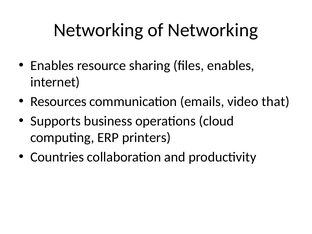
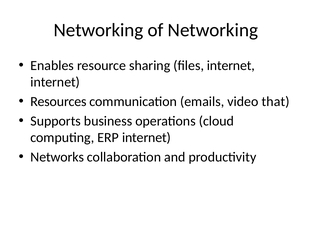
files enables: enables -> internet (231, 65)
ERP printers: printers -> internet (146, 138)
Countries: Countries -> Networks (57, 157)
